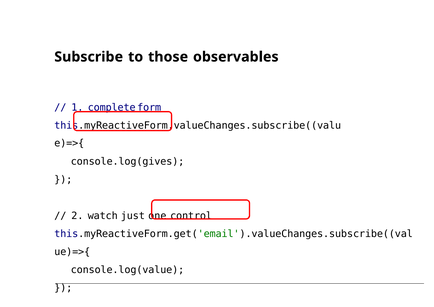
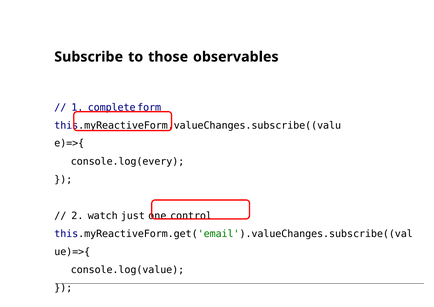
console.log(gives: console.log(gives -> console.log(every (128, 161)
